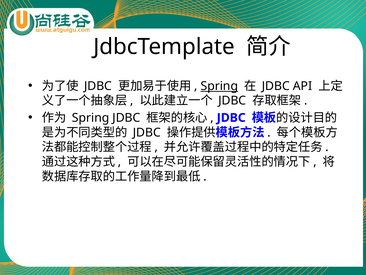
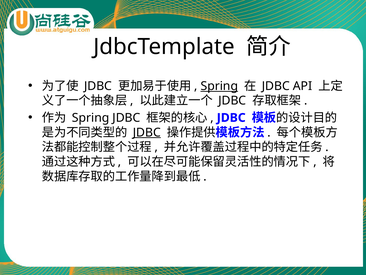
JDBC underline: none -> present (147, 132)
